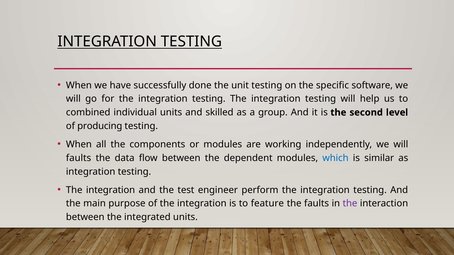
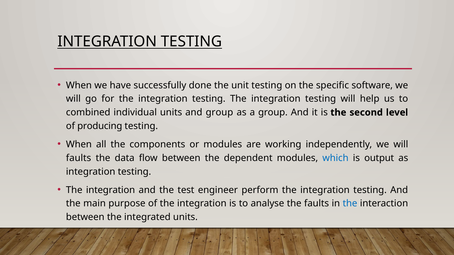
and skilled: skilled -> group (219, 113)
similar: similar -> output (379, 158)
feature: feature -> analyse (267, 204)
the colour: purple -> blue (350, 204)
